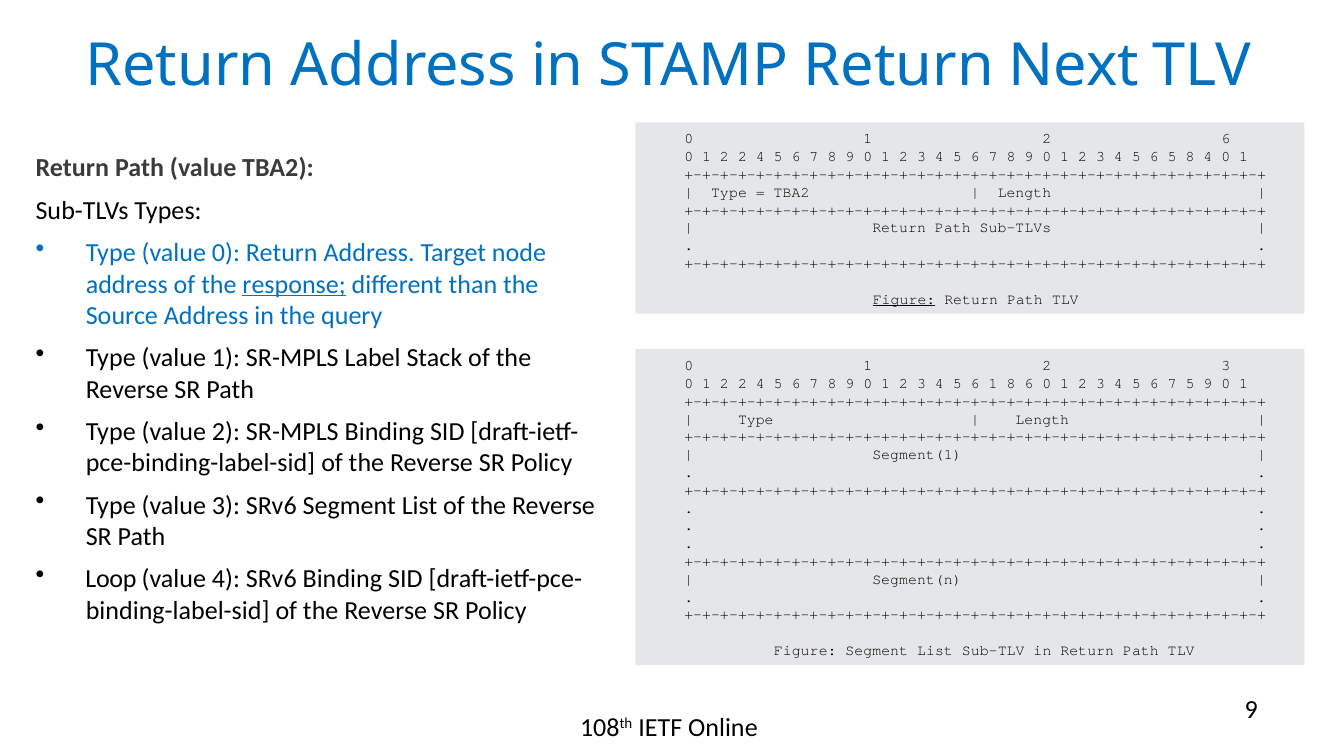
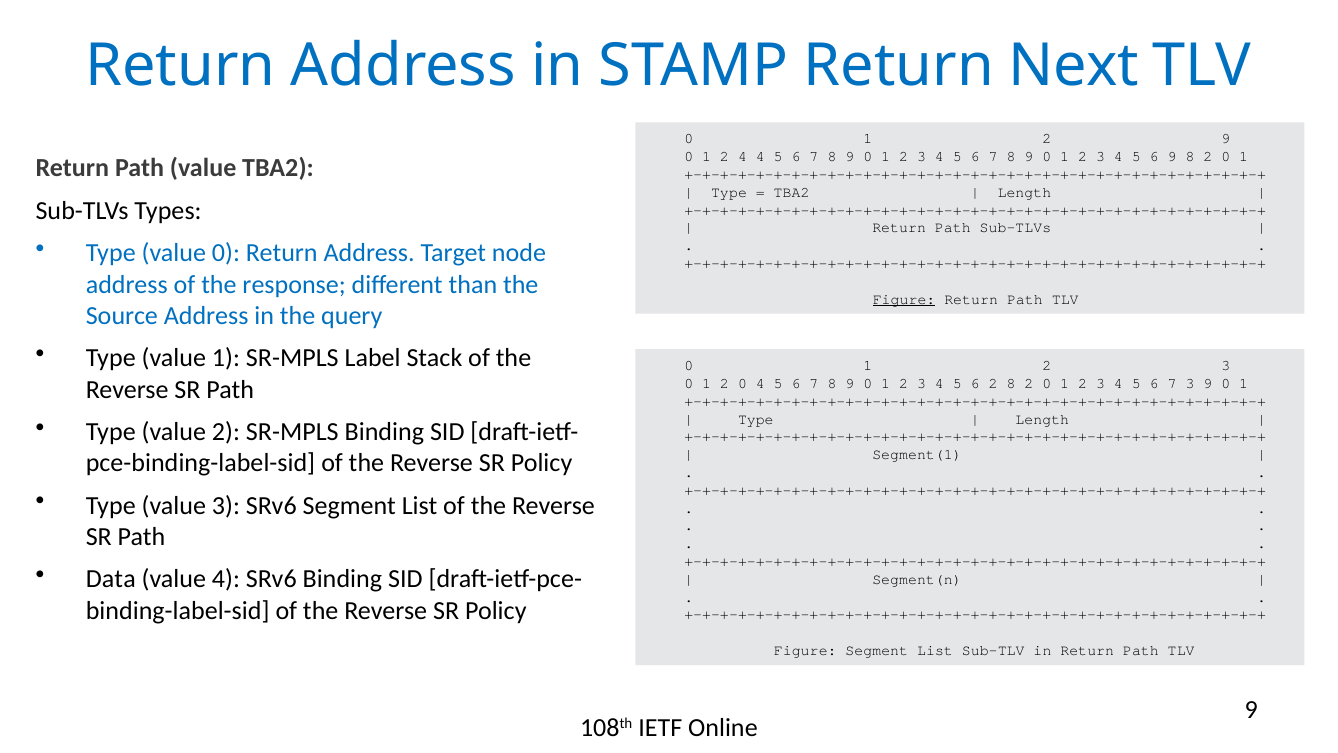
2 6: 6 -> 9 (1226, 139)
2: 2 -> 4 (742, 157)
6 5: 5 -> 9 (1172, 157)
4: 4 -> 2 (1208, 157)
response underline: present -> none (294, 284)
2: 2 -> 0 (742, 383)
6 1: 1 -> 2 (993, 383)
6: 6 -> 2 (1029, 383)
7 5: 5 -> 3 (1190, 383)
Loop: Loop -> Data (111, 579)
